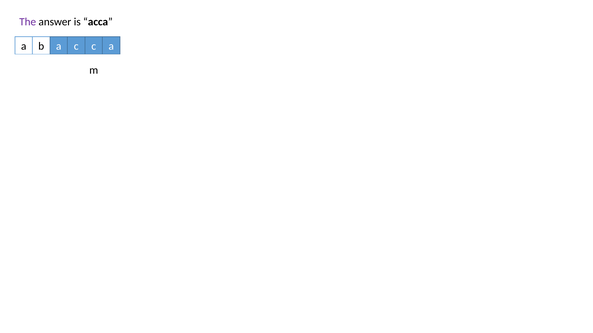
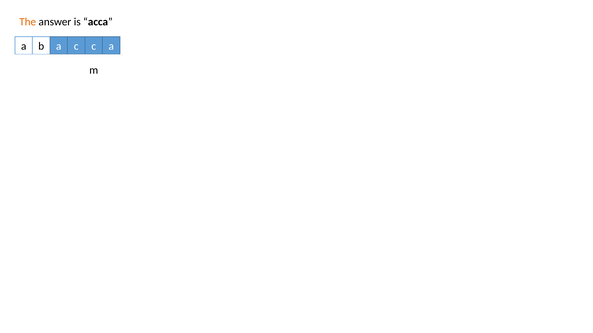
The colour: purple -> orange (28, 22)
